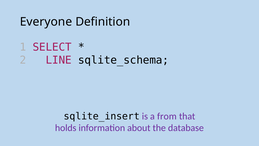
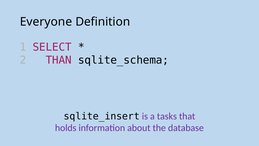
LINE: LINE -> THAN (59, 60)
from: from -> tasks (167, 116)
